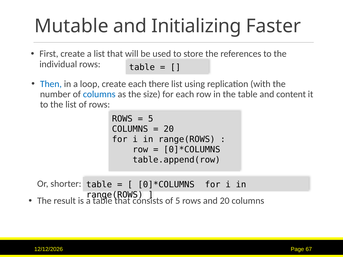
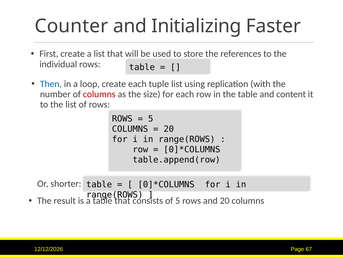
Mutable: Mutable -> Counter (71, 26)
there: there -> tuple (159, 84)
columns colour: blue -> red (99, 94)
